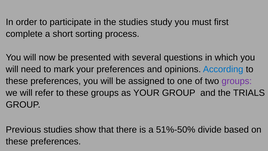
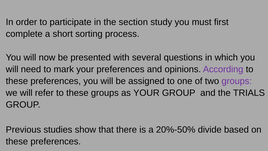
the studies: studies -> section (133, 22)
According colour: blue -> purple (223, 69)
51%-50%: 51%-50% -> 20%-50% (176, 129)
